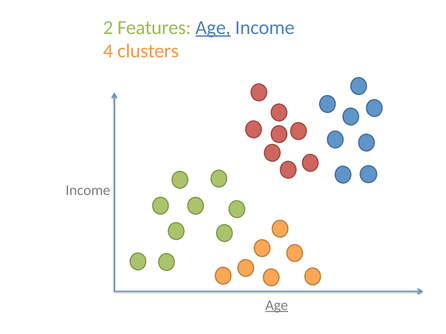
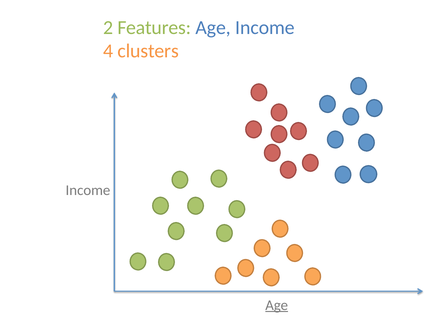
Age underline: present -> none (213, 28)
